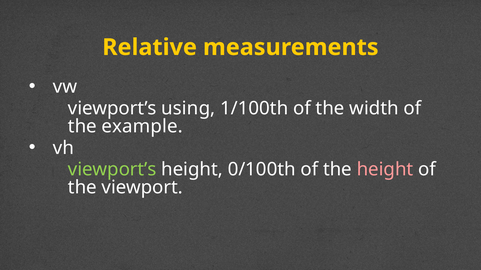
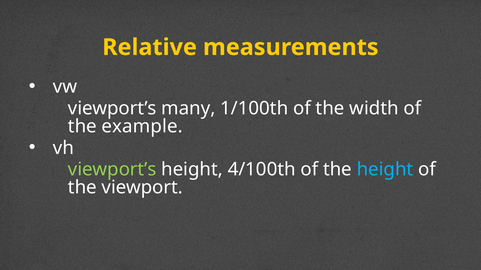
using: using -> many (188, 109)
0/100th: 0/100th -> 4/100th (262, 170)
height colour: pink -> light blue (385, 170)
